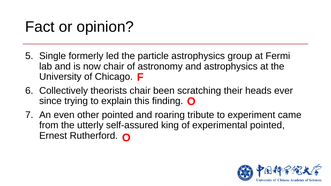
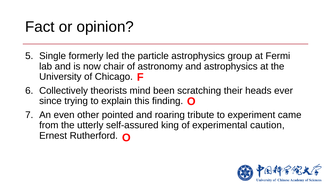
theorists chair: chair -> mind (140, 91)
experimental pointed: pointed -> caution (267, 125)
